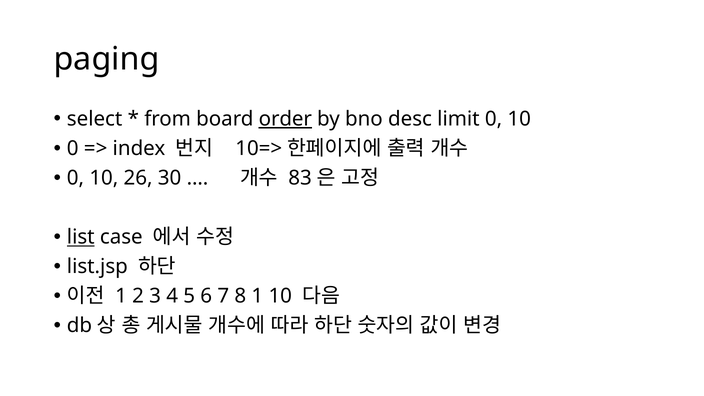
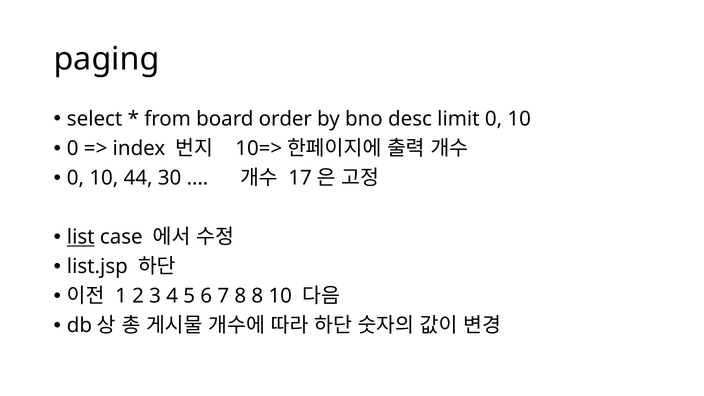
order underline: present -> none (285, 119)
26: 26 -> 44 (138, 178)
83: 83 -> 17 (300, 178)
8 1: 1 -> 8 (257, 296)
